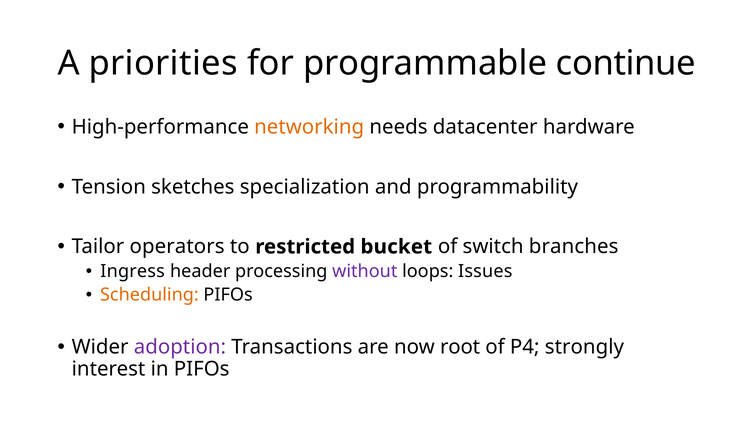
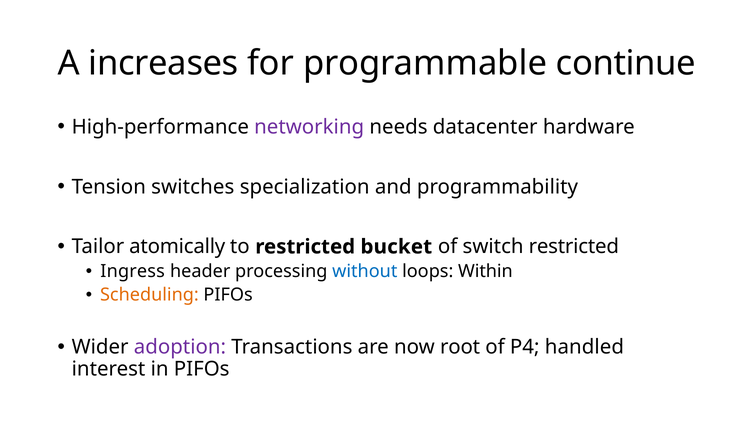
priorities: priorities -> increases (163, 63)
networking colour: orange -> purple (309, 127)
sketches: sketches -> switches (193, 187)
operators: operators -> atomically (177, 247)
switch branches: branches -> restricted (574, 247)
without colour: purple -> blue (365, 271)
Issues: Issues -> Within (485, 271)
strongly: strongly -> handled (584, 347)
